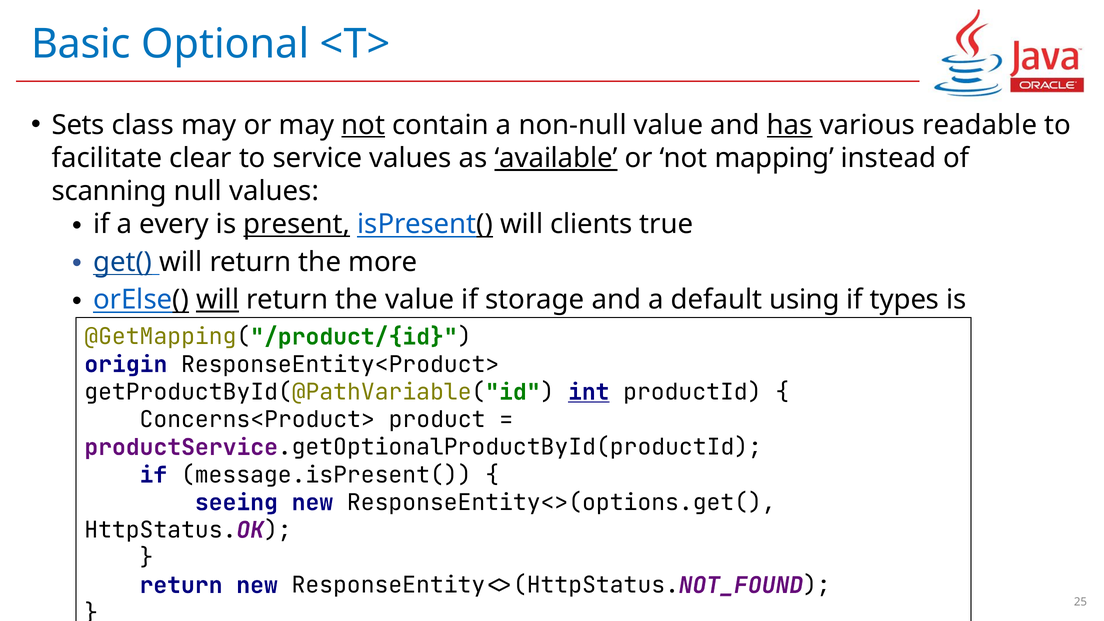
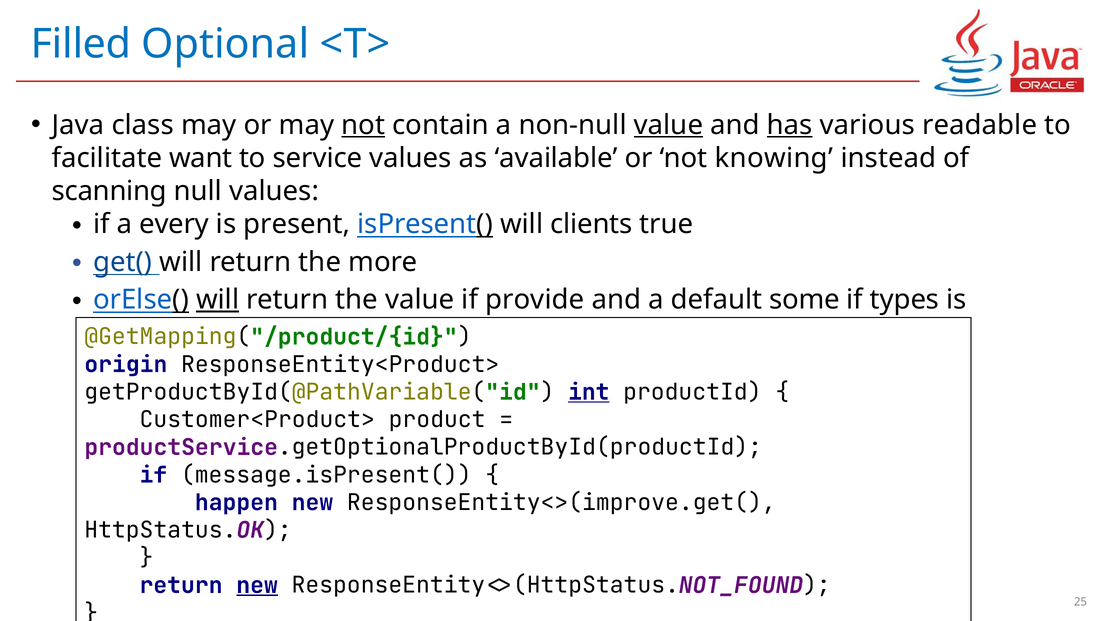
Basic: Basic -> Filled (81, 44)
Sets: Sets -> Java (78, 125)
value underline: none -> present (668, 125)
clear: clear -> want (201, 158)
available underline: present -> none (556, 158)
mapping: mapping -> knowing (774, 158)
present underline: present -> none (297, 224)
storage: storage -> provide (535, 300)
using: using -> some (804, 300)
Concerns<Product>: Concerns<Product> -> Customer<Product> (257, 420)
seeing: seeing -> happen (236, 503)
ResponseEntity<>(options.get(: ResponseEntity<>(options.get( -> ResponseEntity<>(improve.get( (561, 503)
new underline: none -> present (257, 585)
